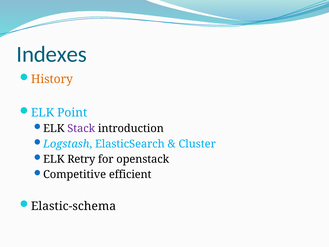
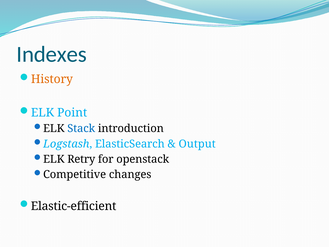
Stack colour: purple -> blue (81, 128)
Cluster: Cluster -> Output (197, 144)
efficient: efficient -> changes (130, 174)
Elastic-schema: Elastic-schema -> Elastic-efficient (74, 206)
